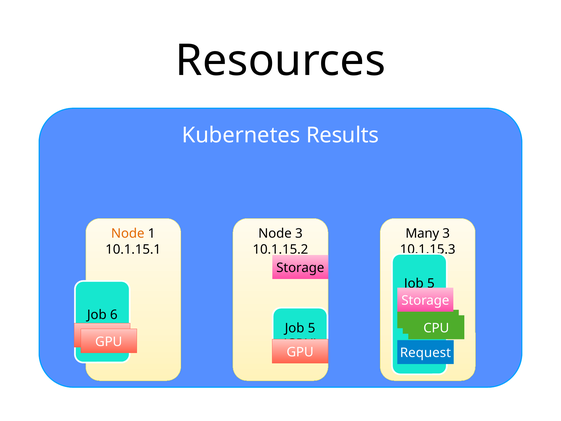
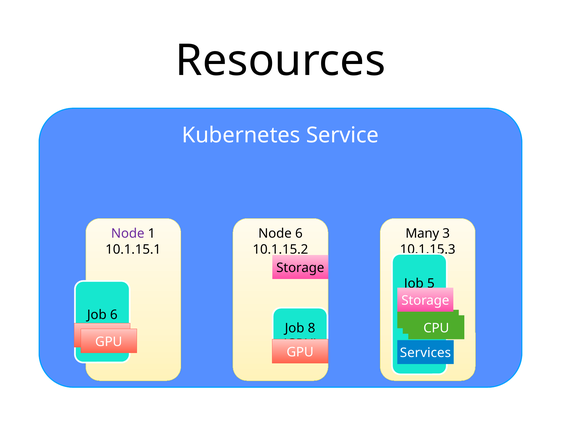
Results: Results -> Service (342, 135)
Node colour: orange -> purple (128, 233)
Node 3: 3 -> 6 (299, 233)
5: 5 -> 8 (312, 328)
Request: Request -> Services (425, 353)
